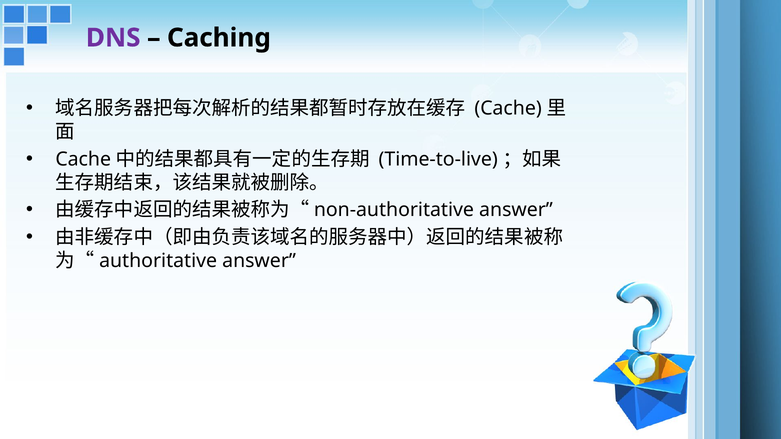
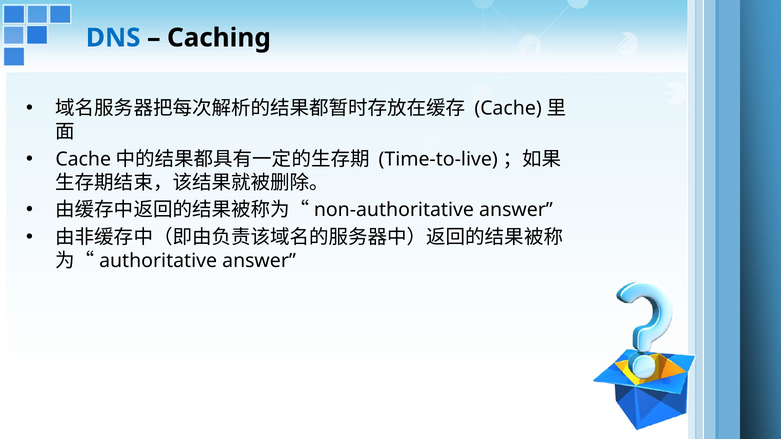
DNS colour: purple -> blue (113, 38)
